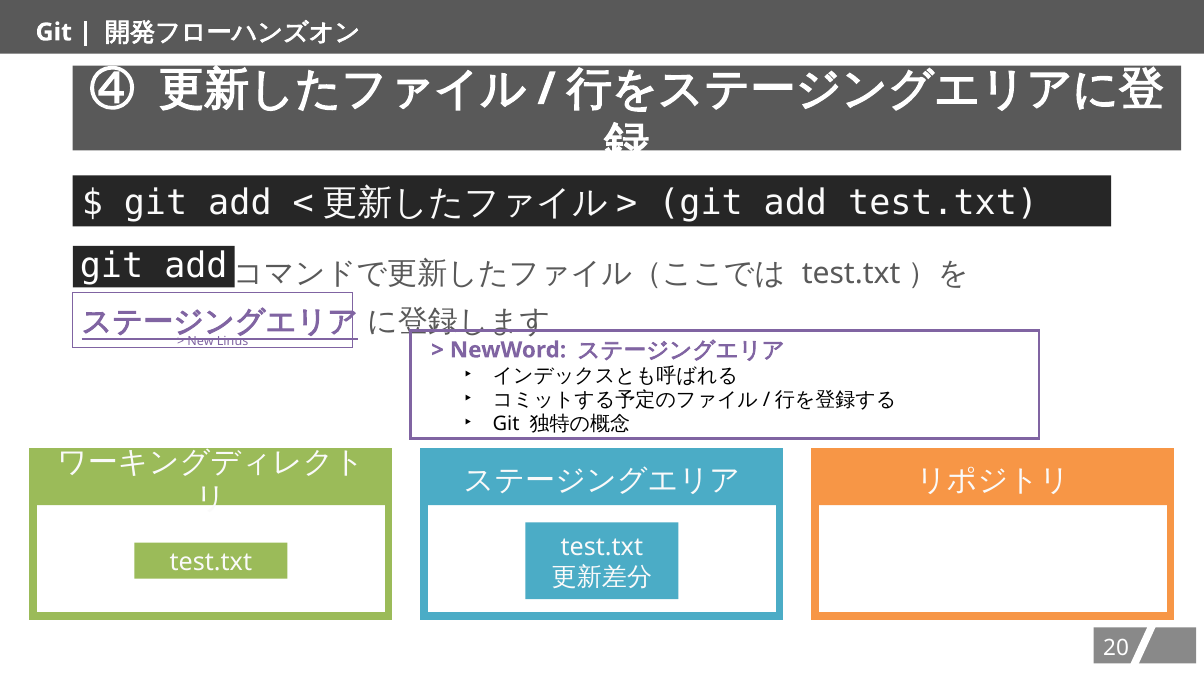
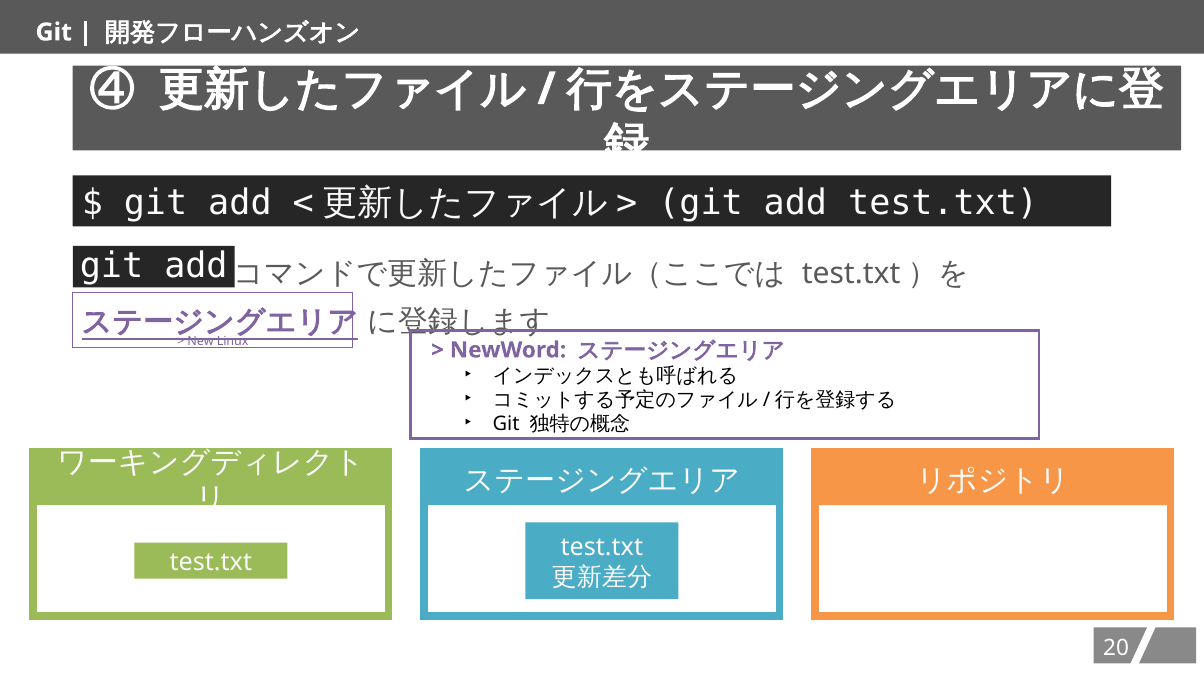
Linus: Linus -> Linux (233, 341)
